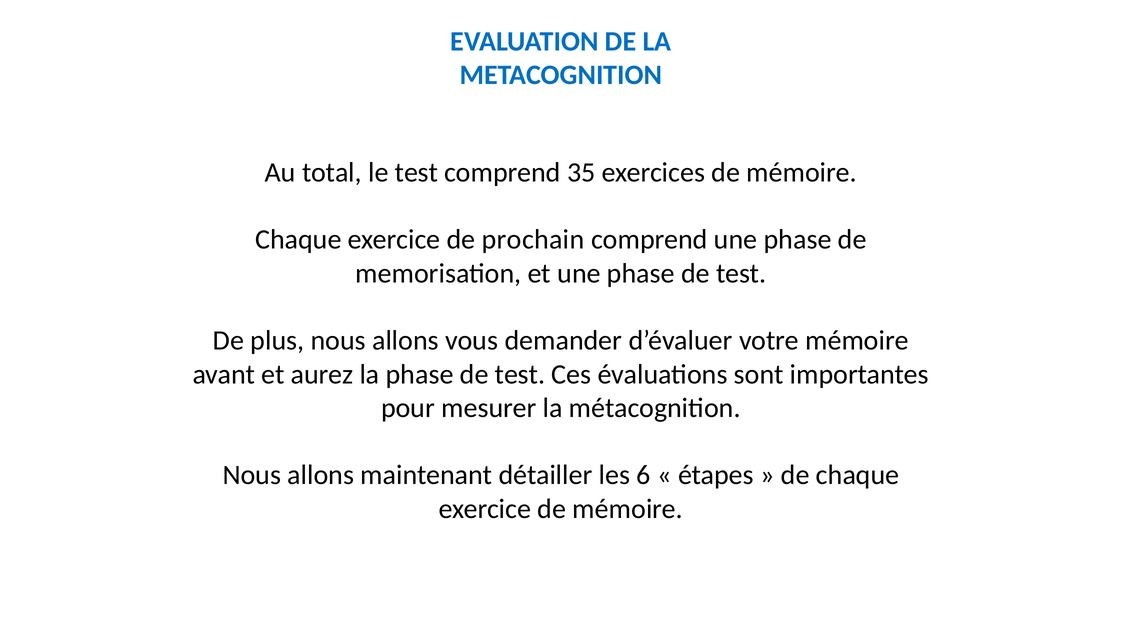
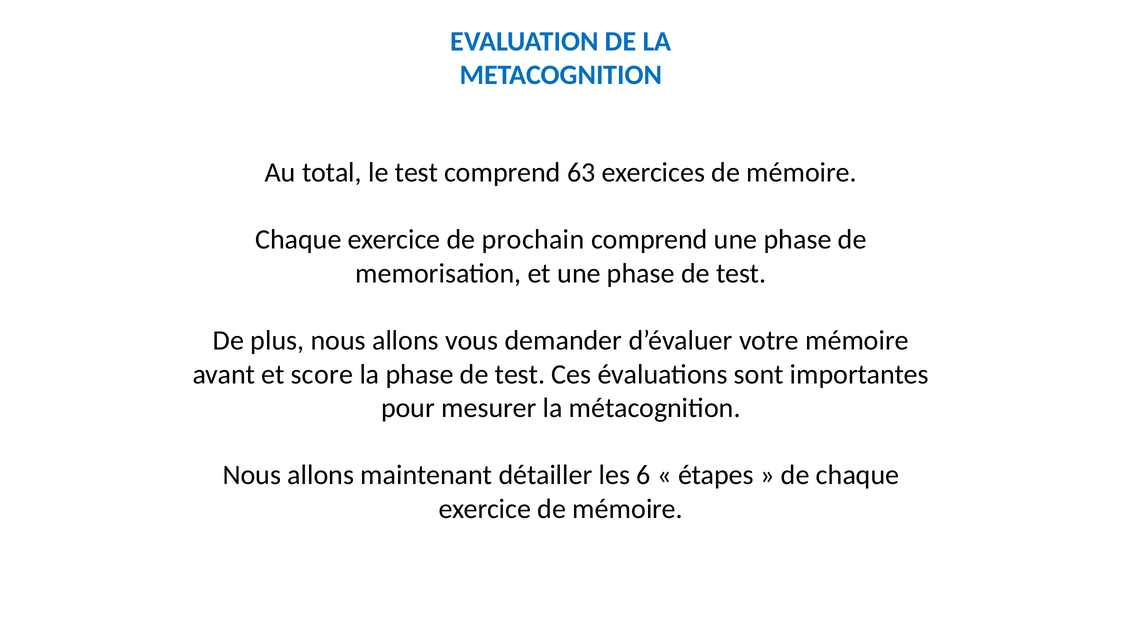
35: 35 -> 63 (581, 172)
aurez: aurez -> score (322, 374)
